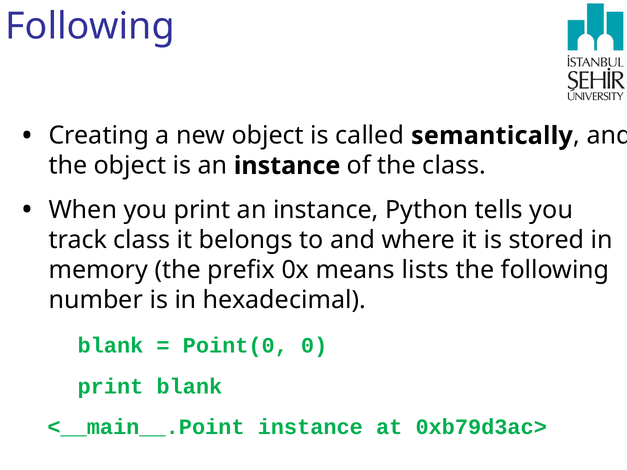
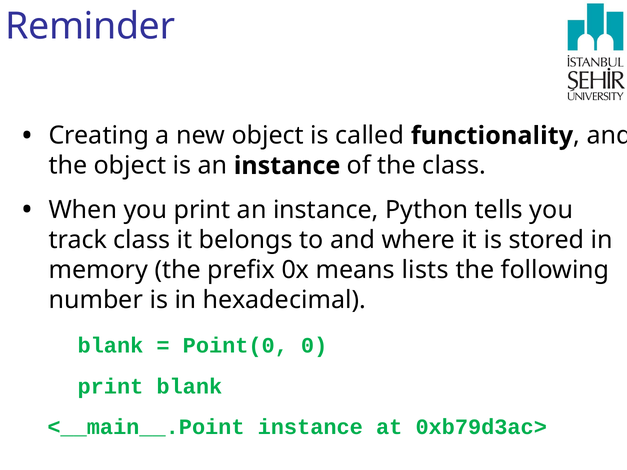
Following: Following -> Reminder (90, 26)
semantically: semantically -> functionality (492, 136)
